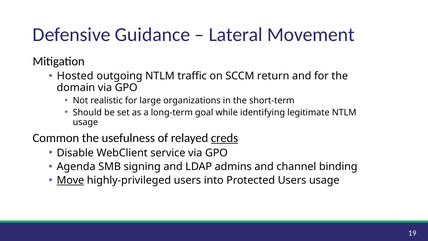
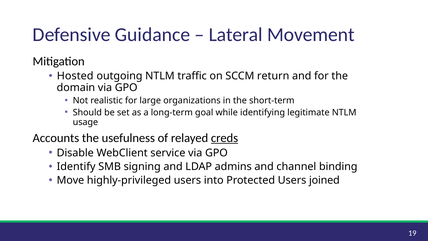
Common: Common -> Accounts (56, 138)
Agenda: Agenda -> Identify (76, 166)
Move underline: present -> none (70, 180)
Users usage: usage -> joined (324, 180)
